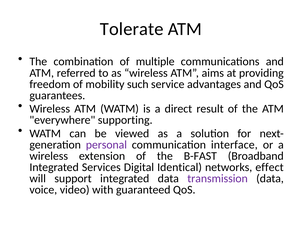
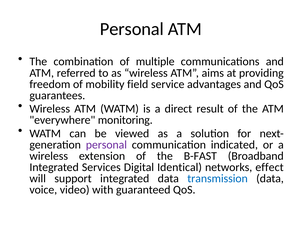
Tolerate: Tolerate -> Personal (132, 29)
such: such -> field (138, 84)
supporting: supporting -> monitoring (125, 120)
interface: interface -> indicated (234, 145)
transmission colour: purple -> blue (218, 179)
